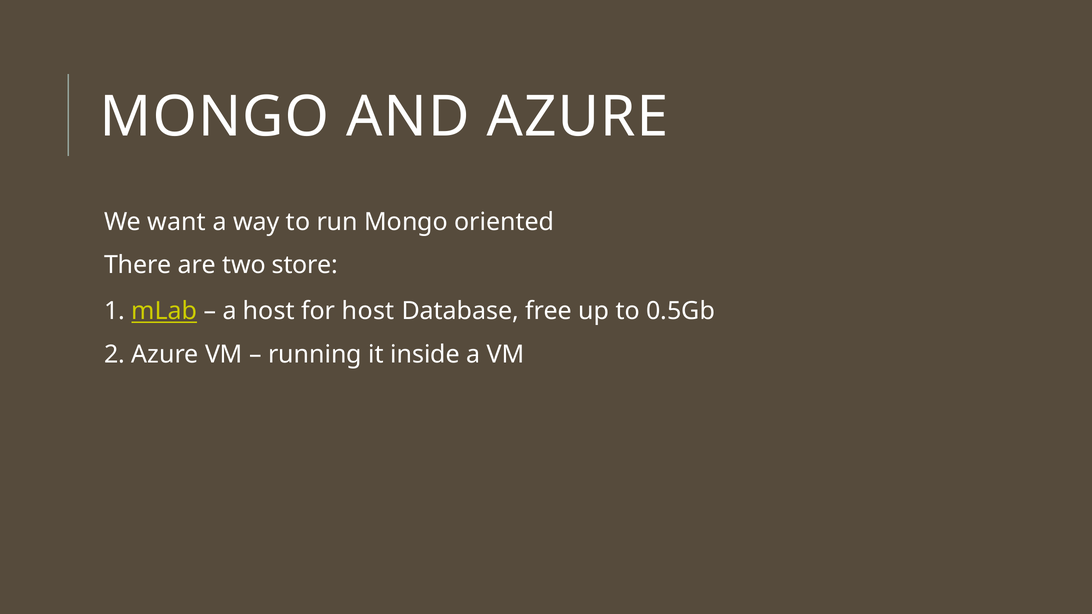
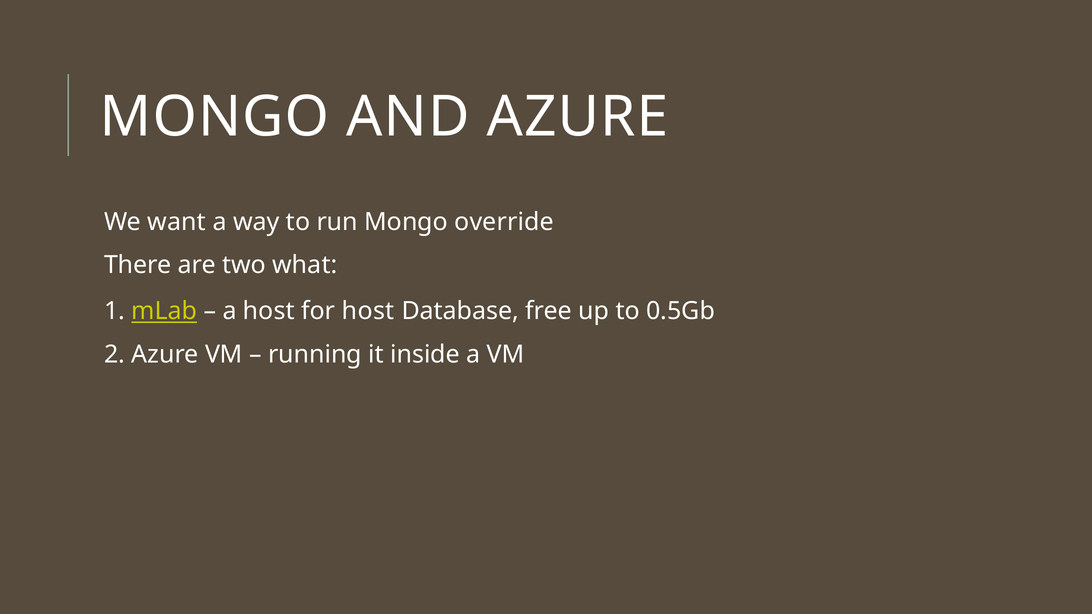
oriented: oriented -> override (504, 222)
store: store -> what (305, 265)
